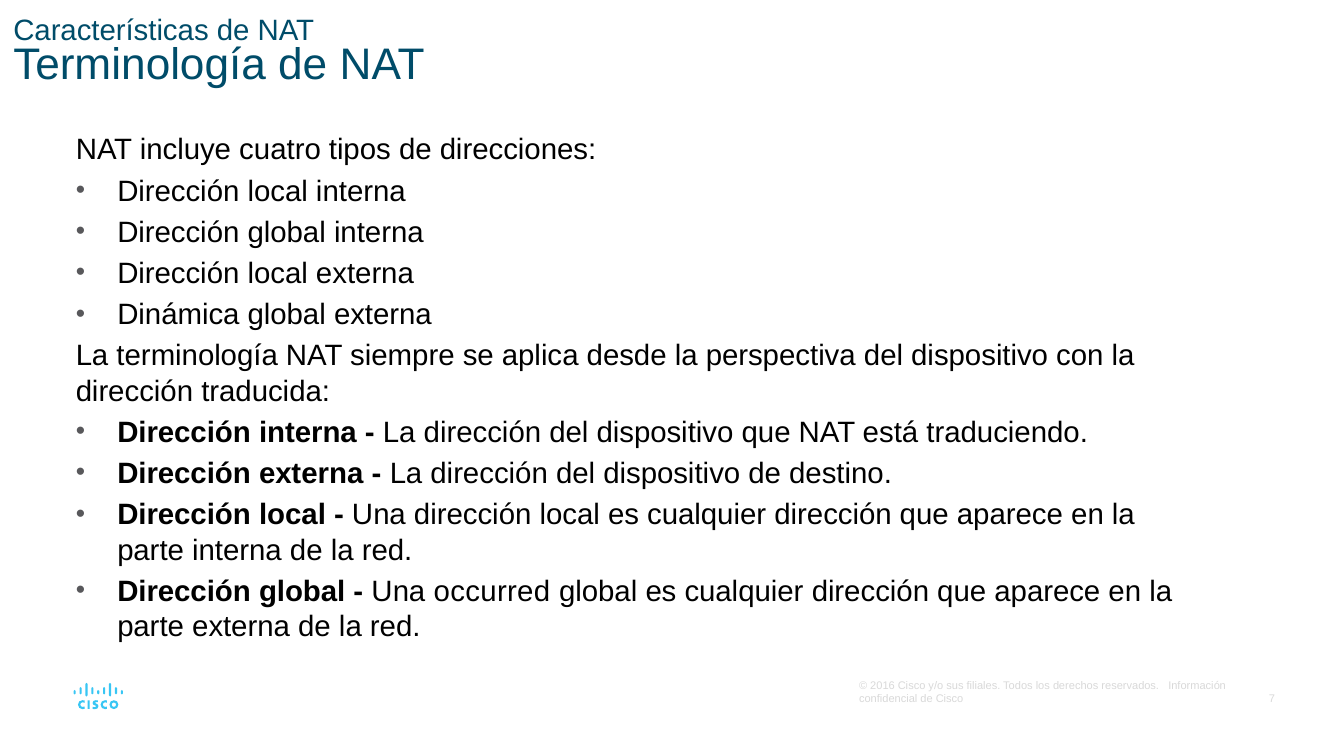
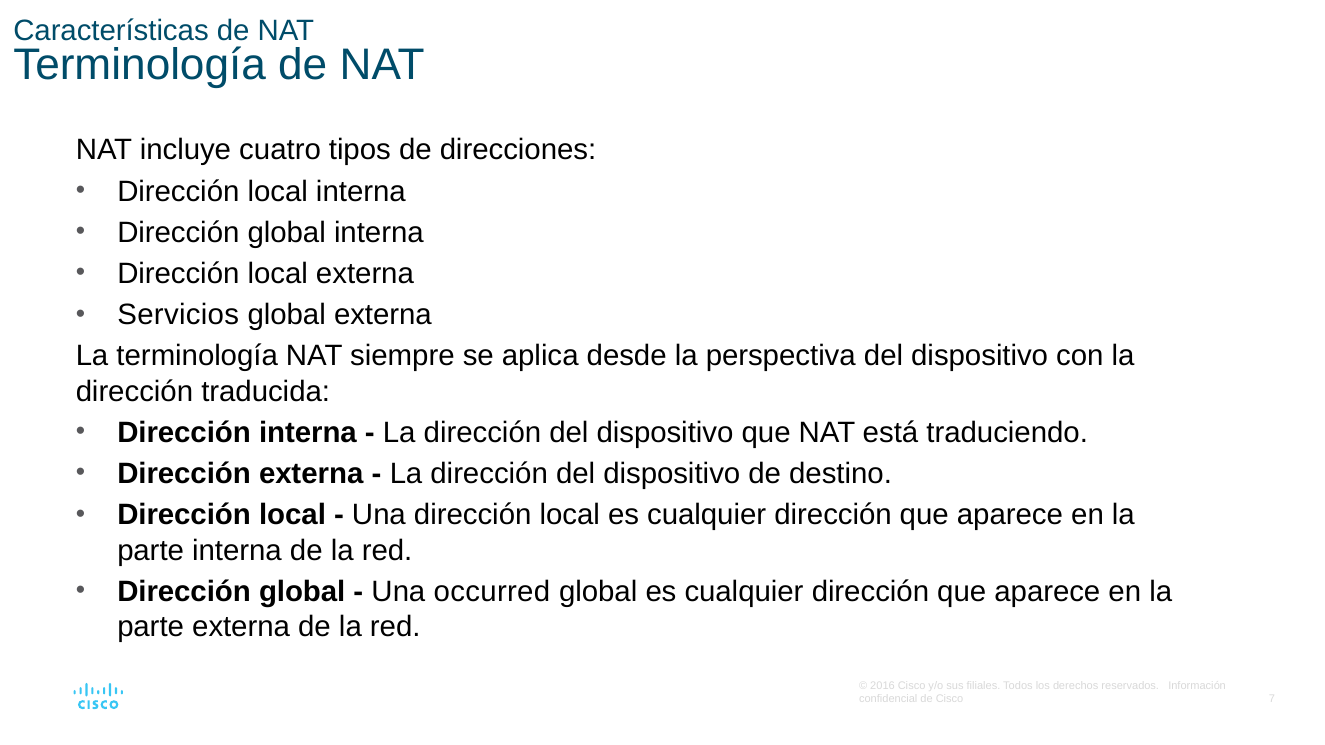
Dinámica: Dinámica -> Servicios (178, 315)
